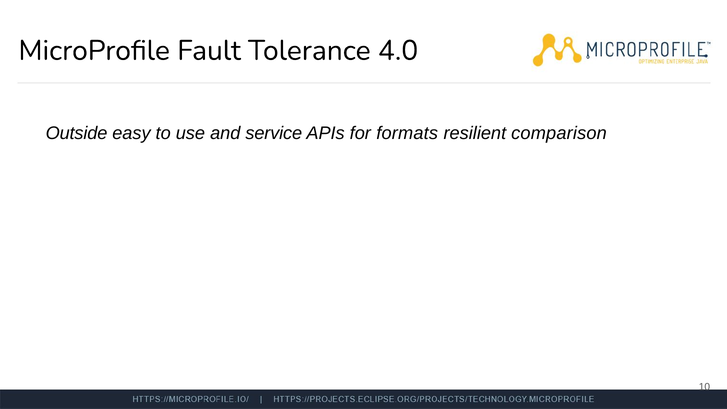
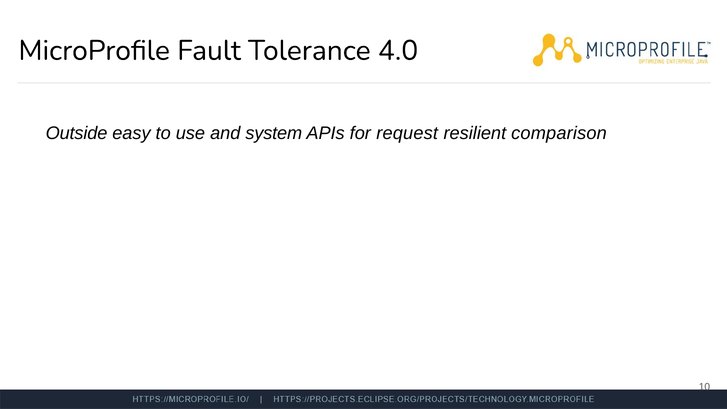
service: service -> system (274, 133)
formats: formats -> request (407, 133)
